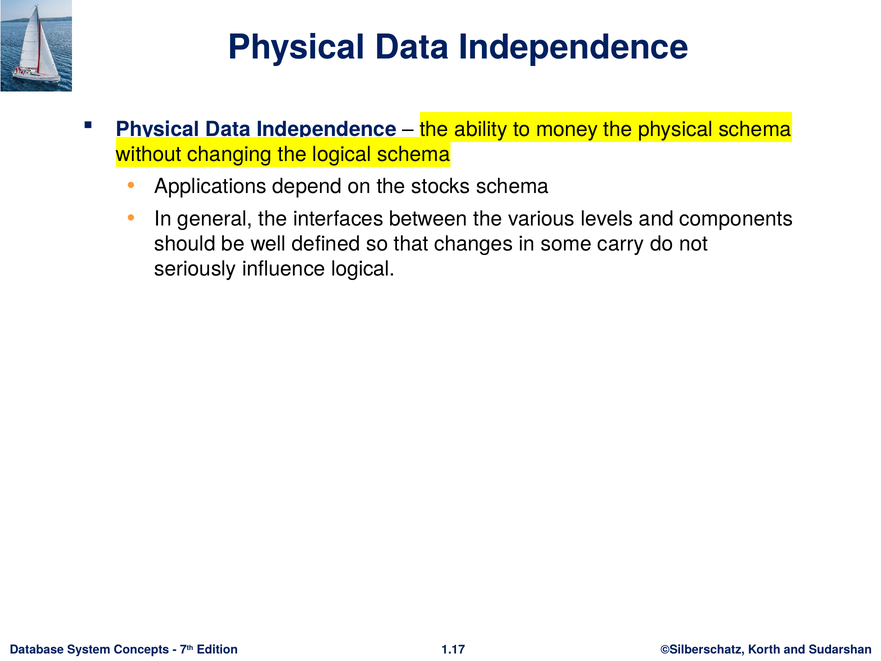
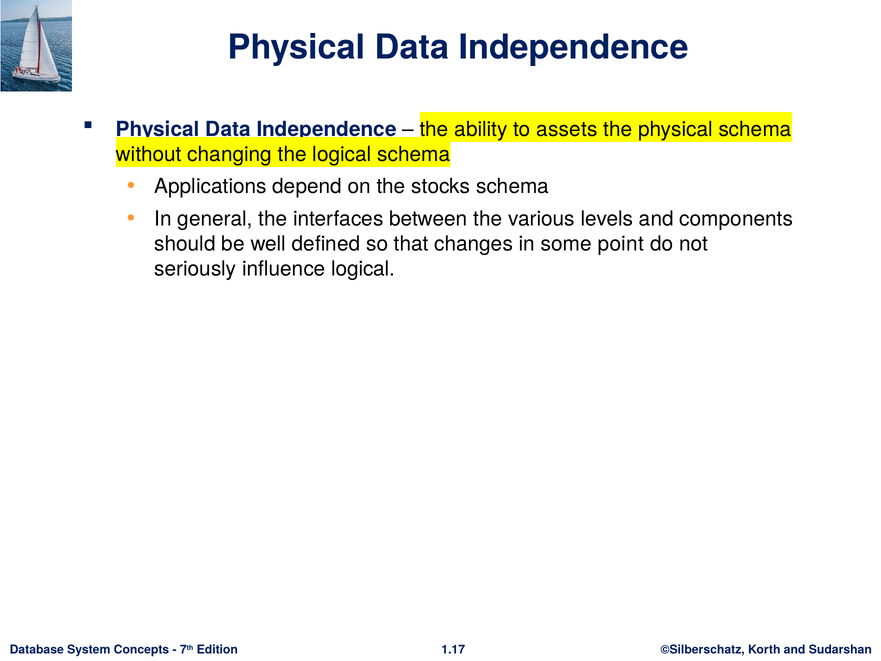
money: money -> assets (567, 129)
carry: carry -> point (621, 244)
